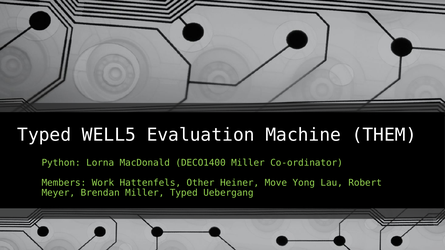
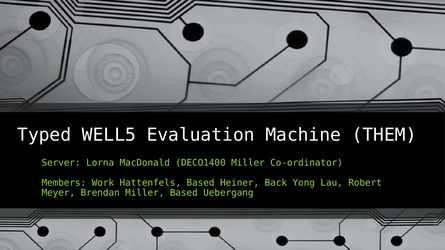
Python: Python -> Server (61, 163)
Hattenfels Other: Other -> Based (201, 183)
Move: Move -> Back (276, 183)
Miller Typed: Typed -> Based (184, 193)
